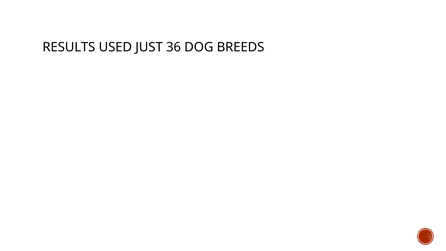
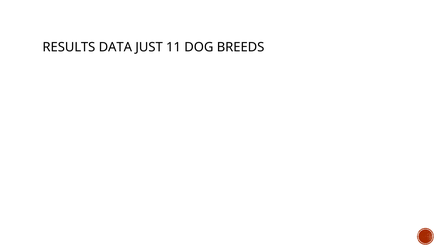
USED: USED -> DATA (115, 47)
36: 36 -> 11 (174, 47)
